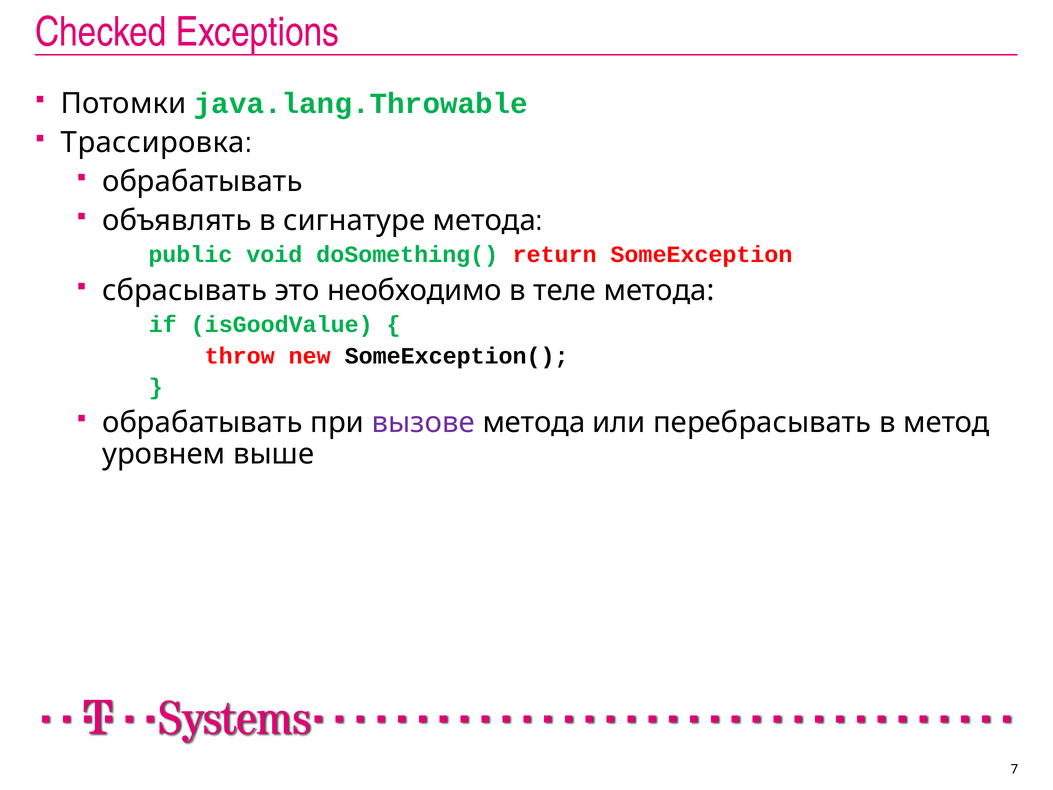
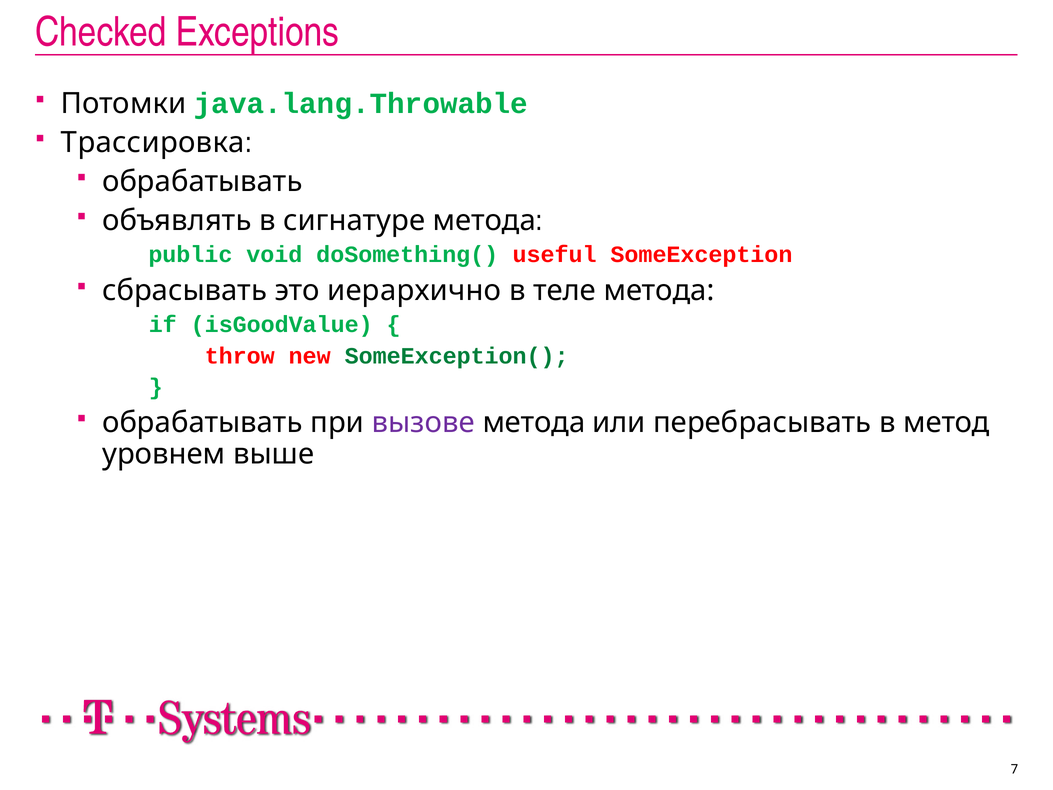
return: return -> useful (555, 255)
необходимо: необходимо -> иерархично (414, 290)
SomeException( colour: black -> green (457, 356)
